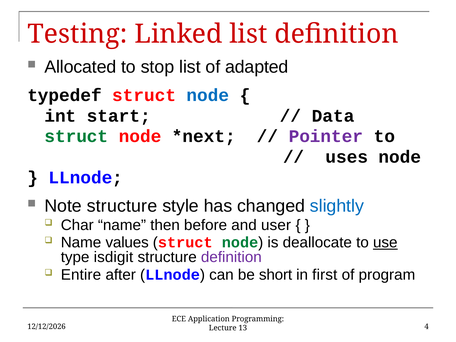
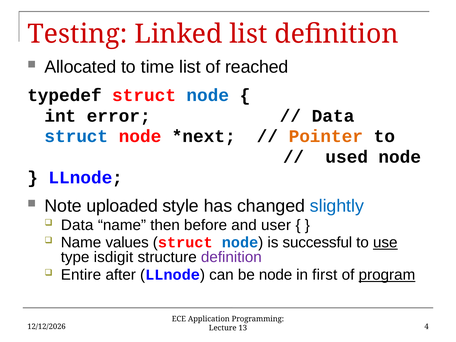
stop: stop -> time (158, 67)
adapted: adapted -> reached (257, 67)
start: start -> error (119, 116)
struct colour: green -> blue (76, 136)
Pointer colour: purple -> orange (326, 136)
uses: uses -> used (347, 157)
Note structure: structure -> uploaded (122, 206)
Char: Char -> Data (77, 225)
node colour: green -> blue (240, 243)
deallocate: deallocate -> successful (317, 243)
be short: short -> node (276, 275)
program underline: none -> present (387, 275)
